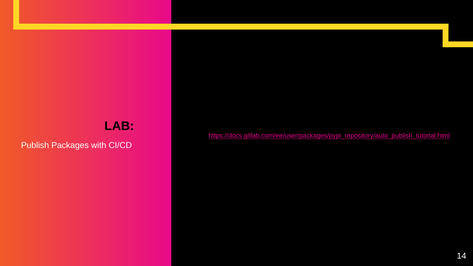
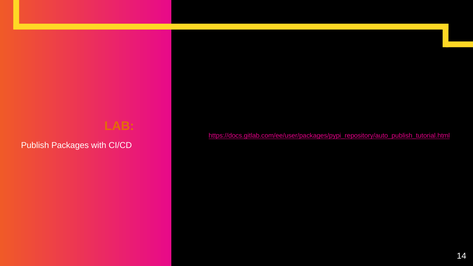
LAB colour: black -> orange (119, 126)
